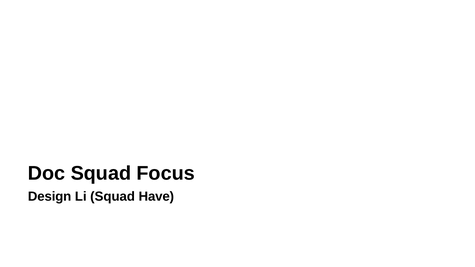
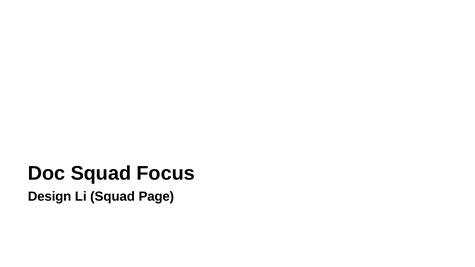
Have: Have -> Page (156, 196)
